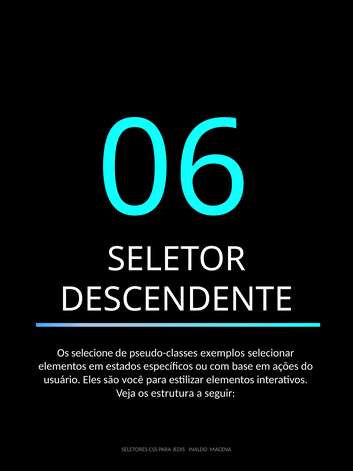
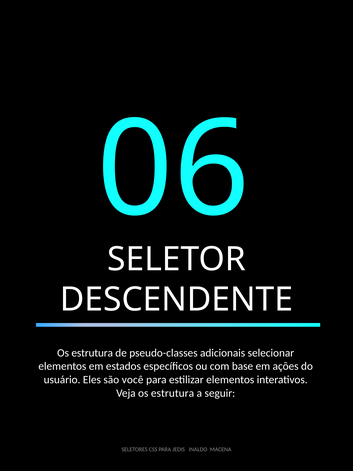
selecione: selecione -> estrutura (92, 353)
exemplos: exemplos -> adicionais (223, 353)
